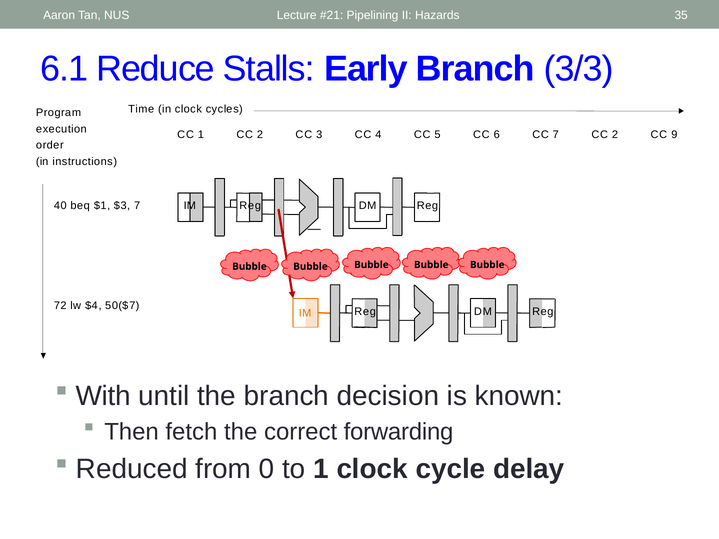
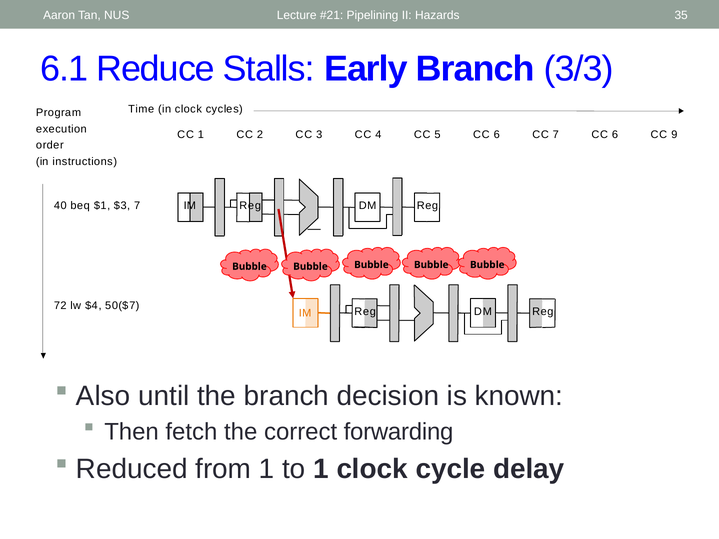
2: 2 -> 6 (615, 135)
With: With -> Also (103, 396)
from 0: 0 -> 1 (267, 469)
